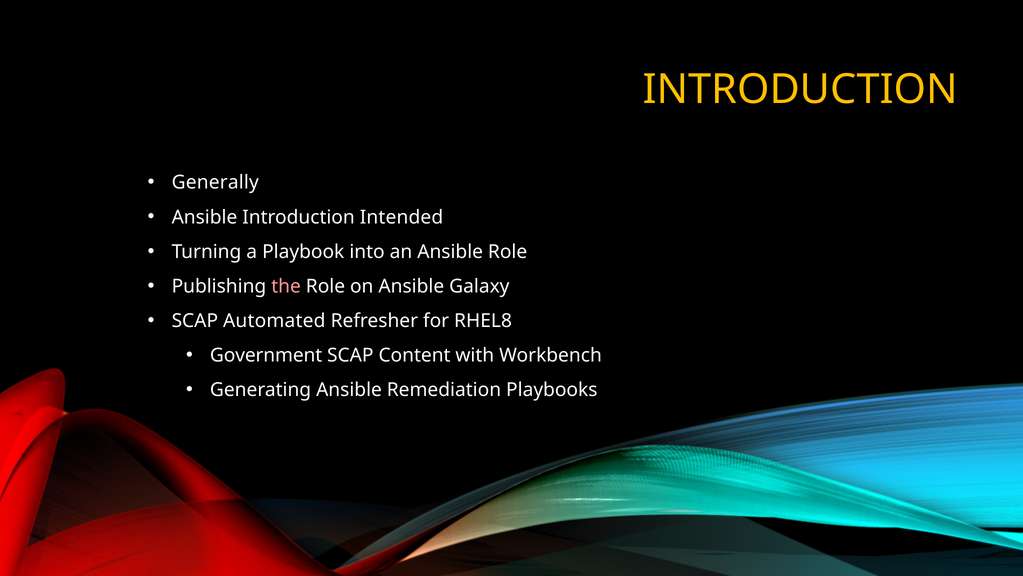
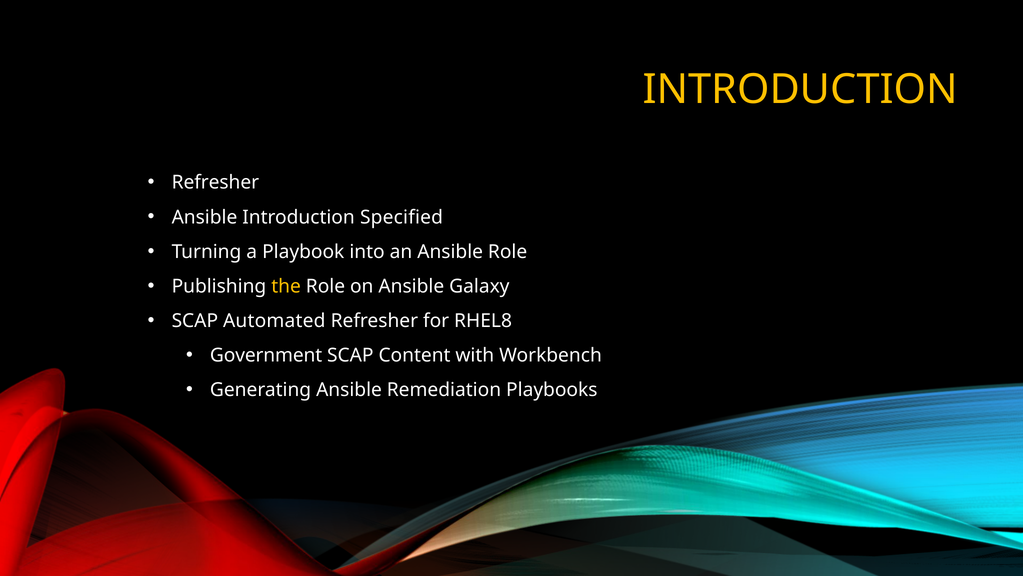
Generally: Generally -> Refresher (215, 182)
Intended: Intended -> Specified (401, 217)
the colour: pink -> yellow (286, 286)
